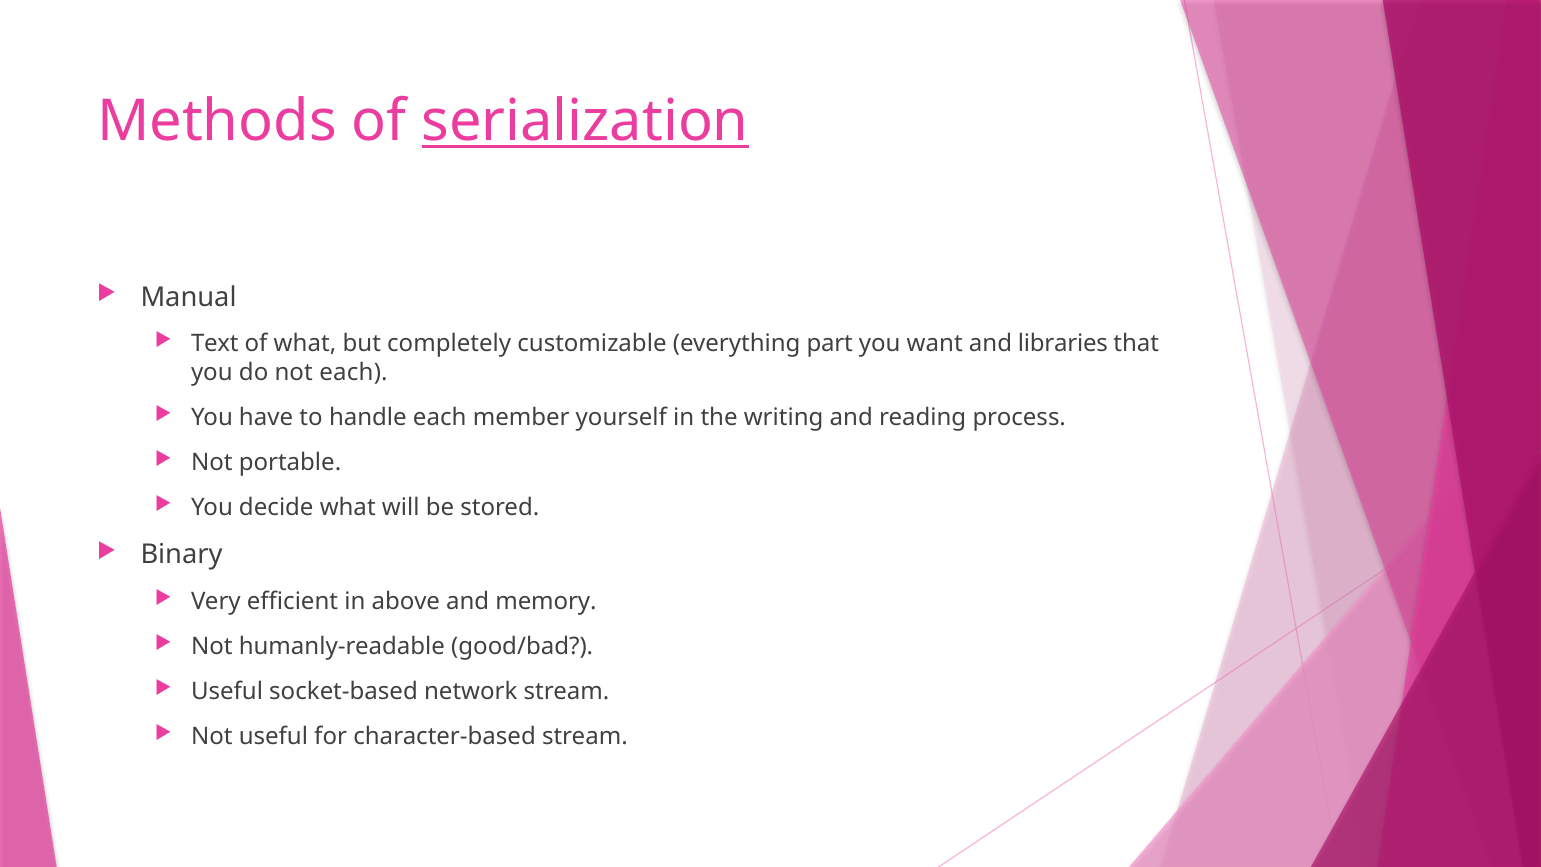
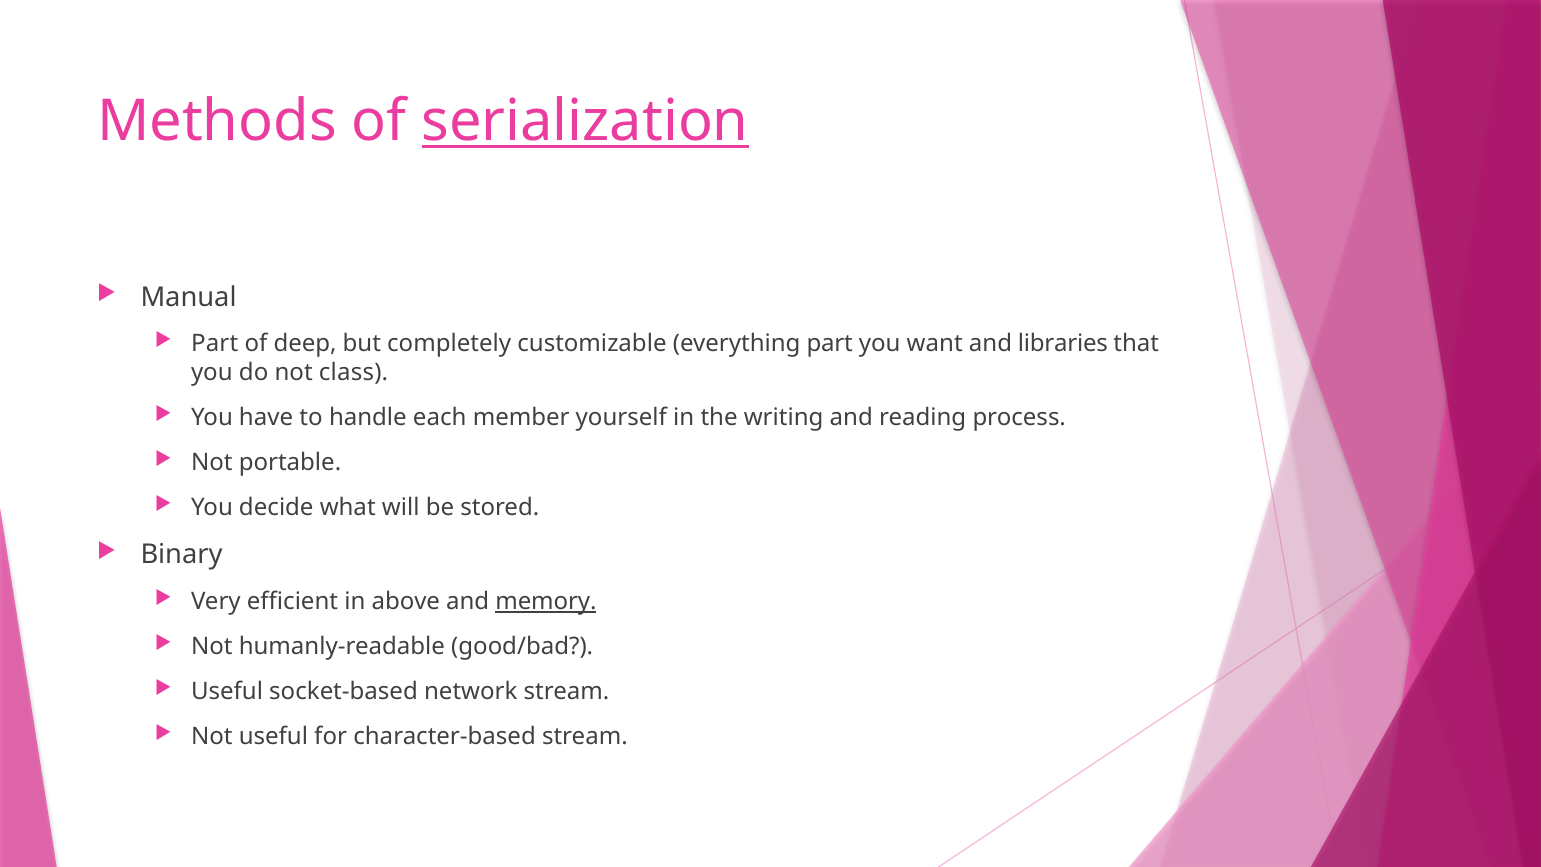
Text: Text -> Part (215, 344)
of what: what -> deep (305, 344)
not each: each -> class (354, 373)
memory underline: none -> present (546, 601)
